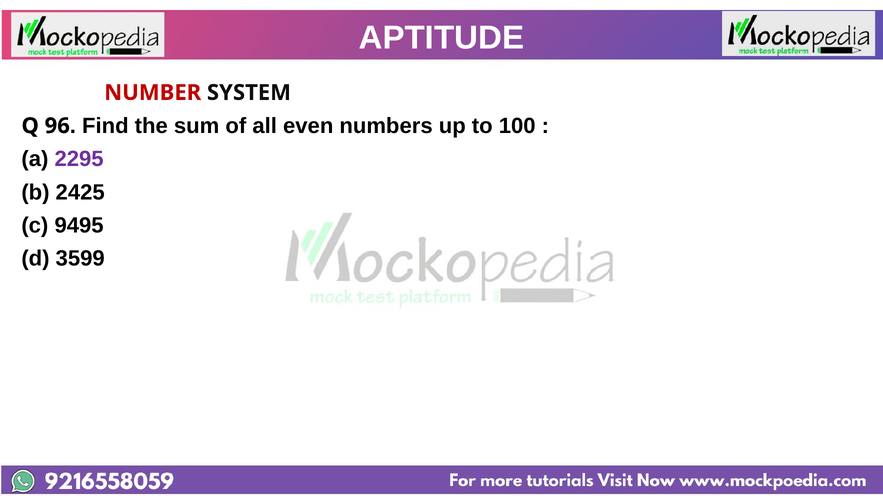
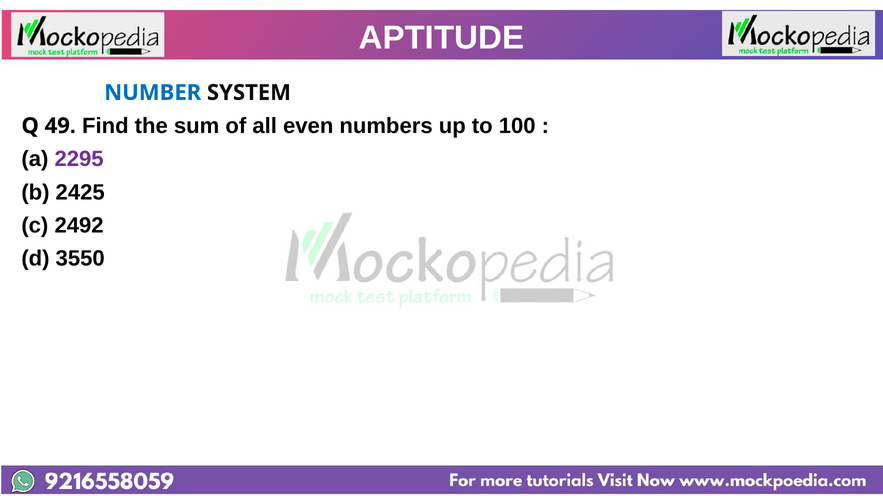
NUMBER colour: red -> blue (153, 93)
96: 96 -> 49 (57, 126)
9495: 9495 -> 2492 (79, 226)
3599: 3599 -> 3550 (80, 259)
